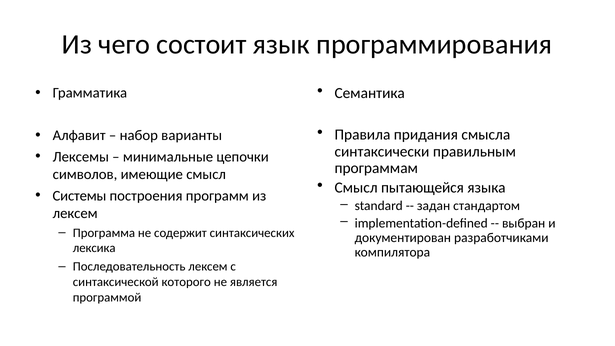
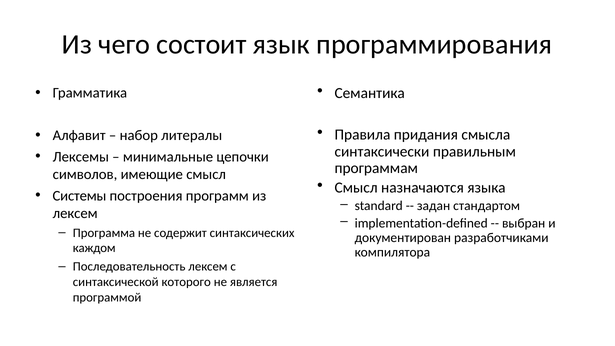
варианты: варианты -> литералы (192, 135)
пытающейся: пытающейся -> назначаются (422, 188)
лексика: лексика -> каждом (94, 248)
